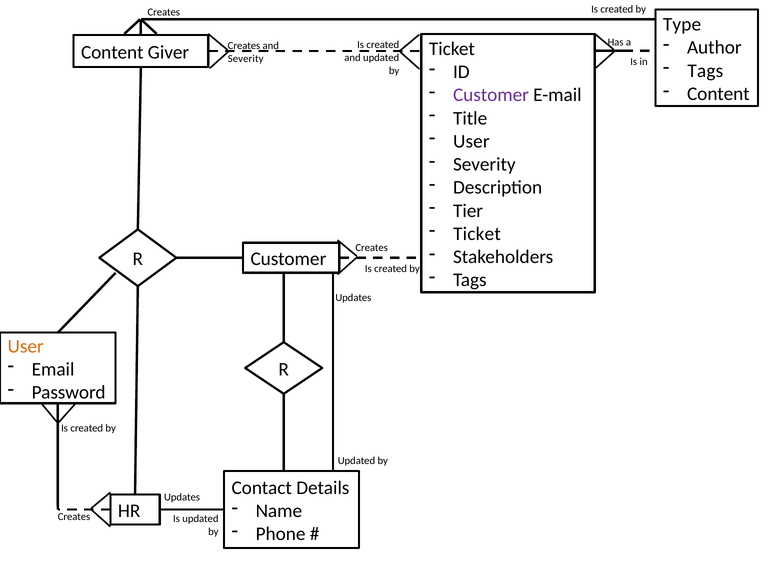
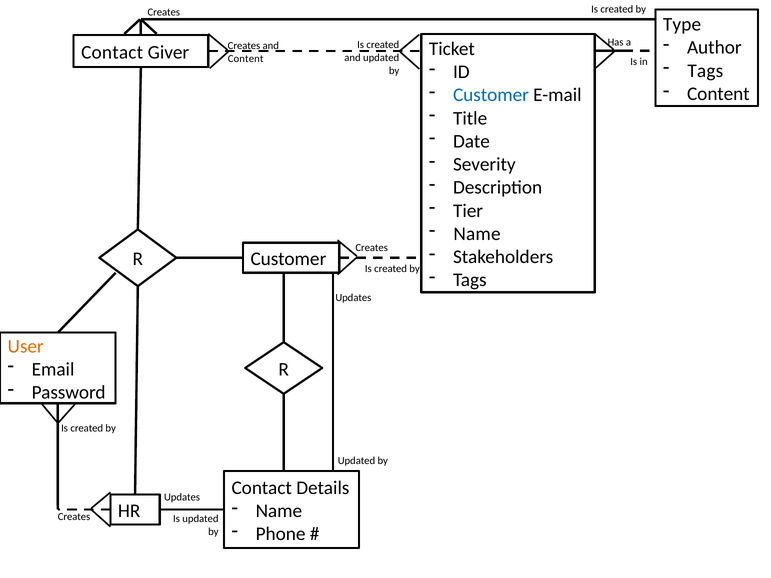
Content: Content -> Contact (112, 52)
Severity: Severity -> Content (246, 59)
Customer colour: purple -> blue (491, 95)
User: User -> Date (471, 141)
Ticket: Ticket -> Name (477, 234)
